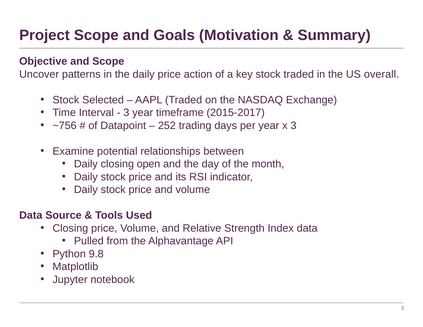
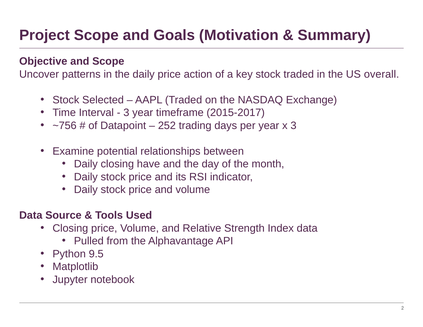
open: open -> have (148, 164)
9.8: 9.8 -> 9.5 (96, 254)
